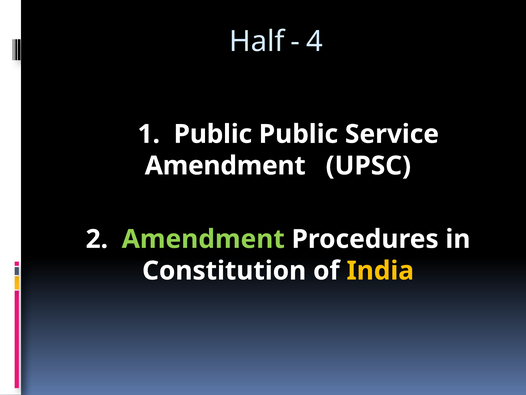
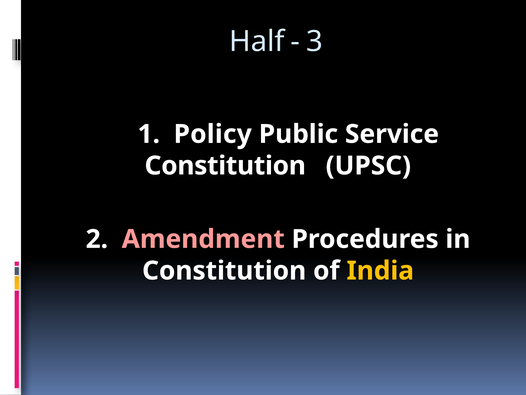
4: 4 -> 3 (315, 41)
1 Public: Public -> Policy (213, 134)
Amendment: Amendment -> Constitution (225, 166)
Amendment colour: light green -> pink (203, 239)
